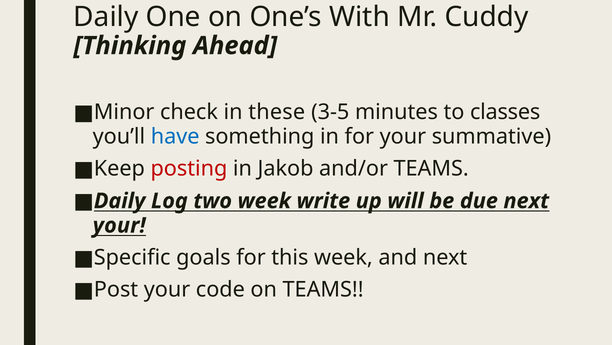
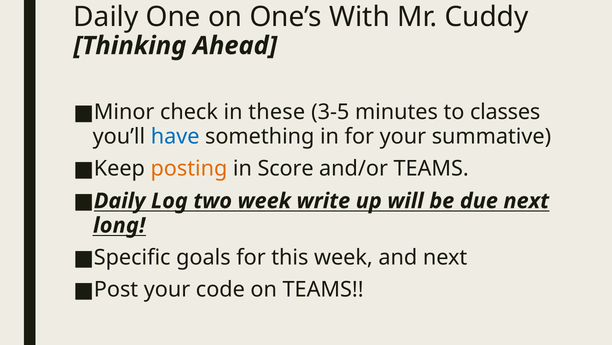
posting colour: red -> orange (189, 168)
Jakob: Jakob -> Score (286, 168)
your: your -> long (119, 225)
